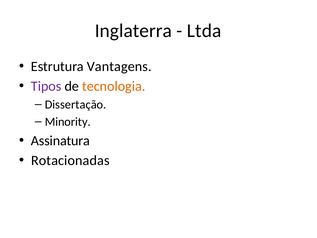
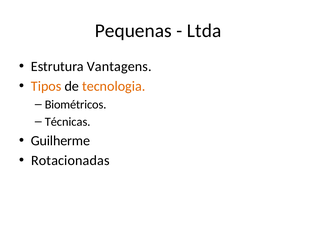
Inglaterra: Inglaterra -> Pequenas (133, 31)
Tipos colour: purple -> orange (46, 86)
Dissertação: Dissertação -> Biométricos (76, 104)
Minority: Minority -> Técnicas (68, 122)
Assinatura: Assinatura -> Guilherme (60, 141)
